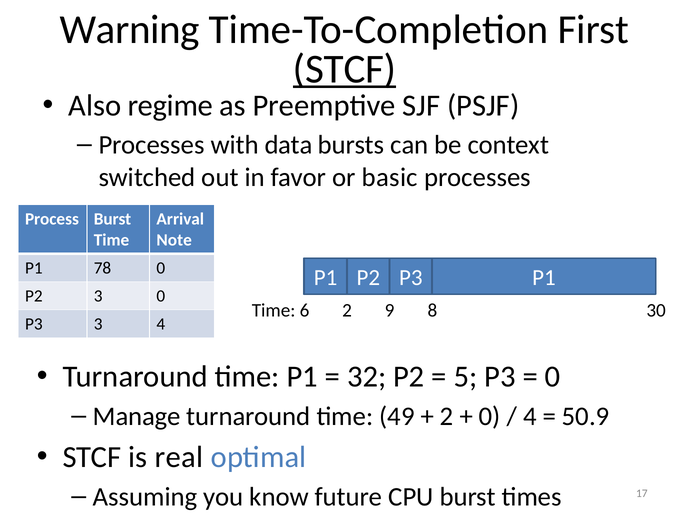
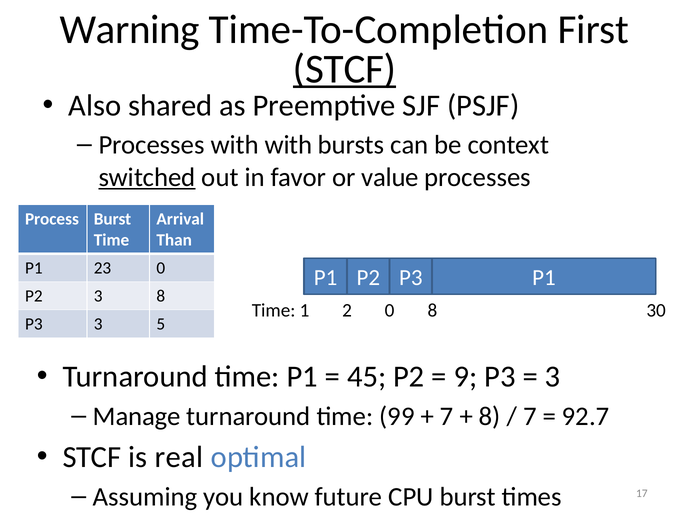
regime: regime -> shared (170, 105)
with data: data -> with (289, 145)
switched underline: none -> present (147, 177)
basic: basic -> value (390, 177)
Note: Note -> Than (174, 240)
78: 78 -> 23 (102, 268)
3 0: 0 -> 8 (161, 296)
6: 6 -> 1 (305, 310)
2 9: 9 -> 0 (390, 310)
3 4: 4 -> 5 (161, 324)
32: 32 -> 45 (367, 377)
5: 5 -> 9 (465, 377)
0: 0 -> 3 (553, 377)
49: 49 -> 99 (397, 416)
2: 2 -> 7 (447, 416)
0: 0 -> 8 (490, 416)
4: 4 -> 7 (530, 416)
50.9: 50.9 -> 92.7 (586, 416)
